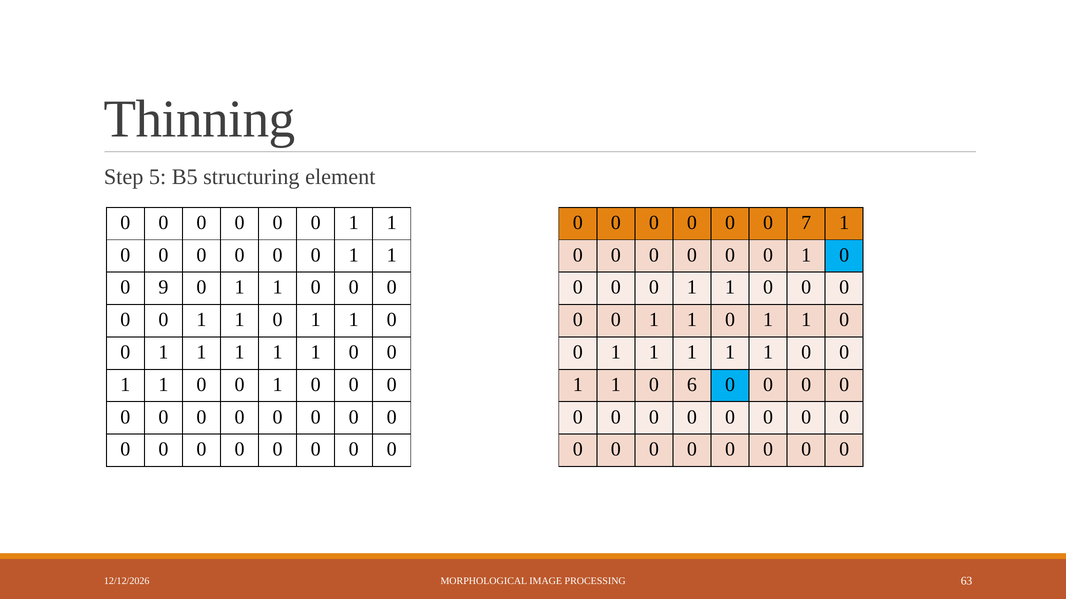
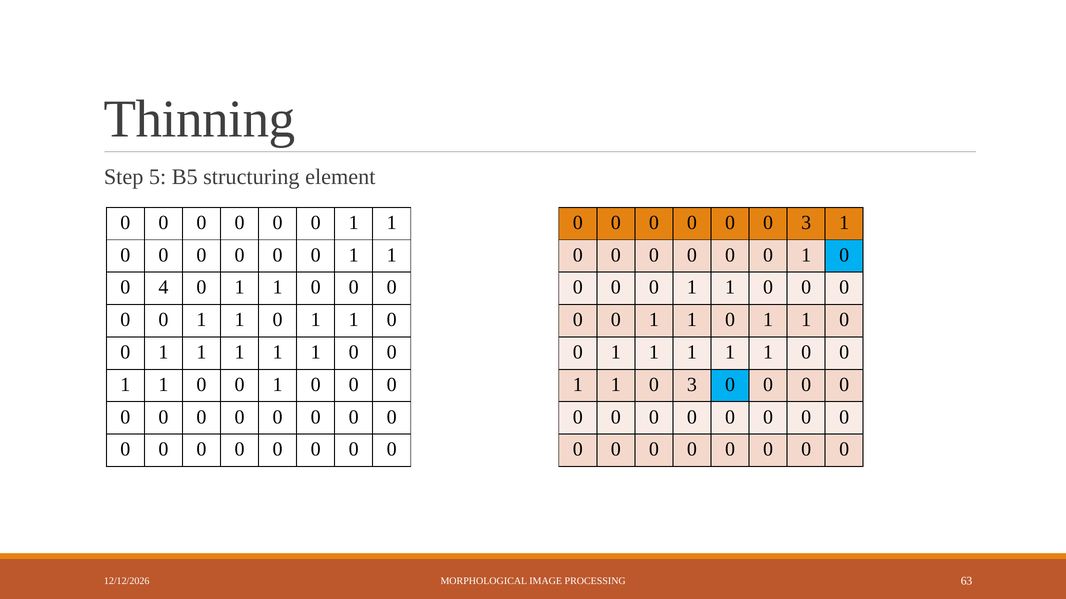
0 0 7: 7 -> 3 (806, 223)
9: 9 -> 4 (163, 288)
1 0 6: 6 -> 3 (692, 385)
